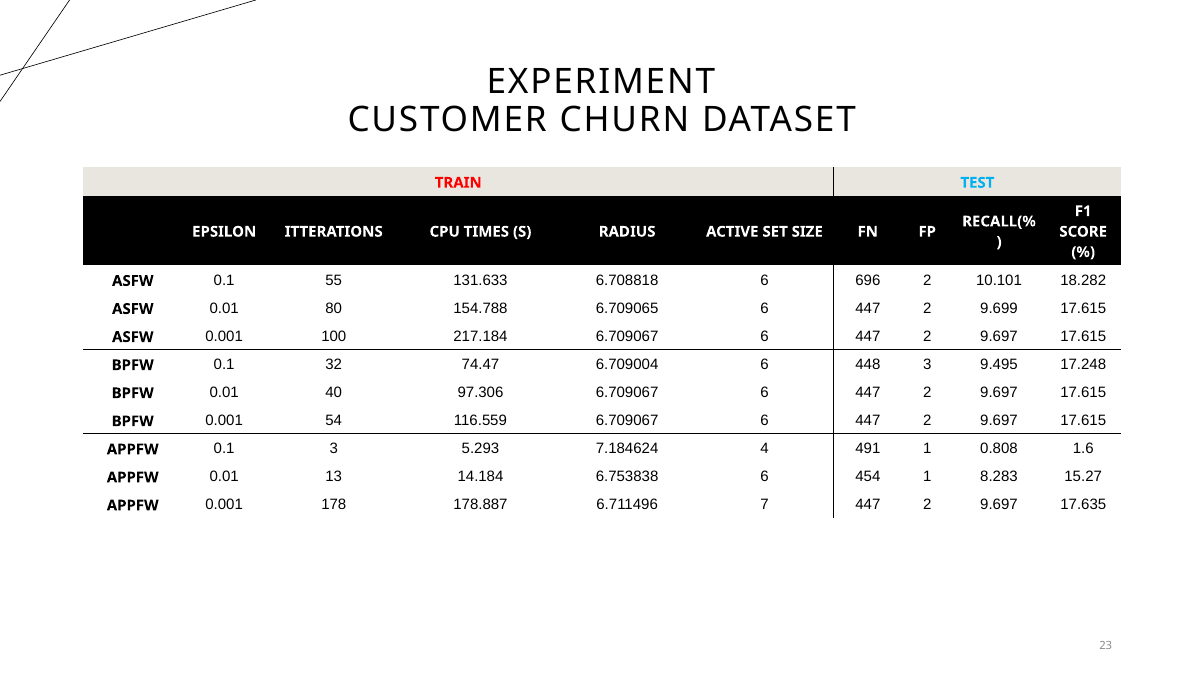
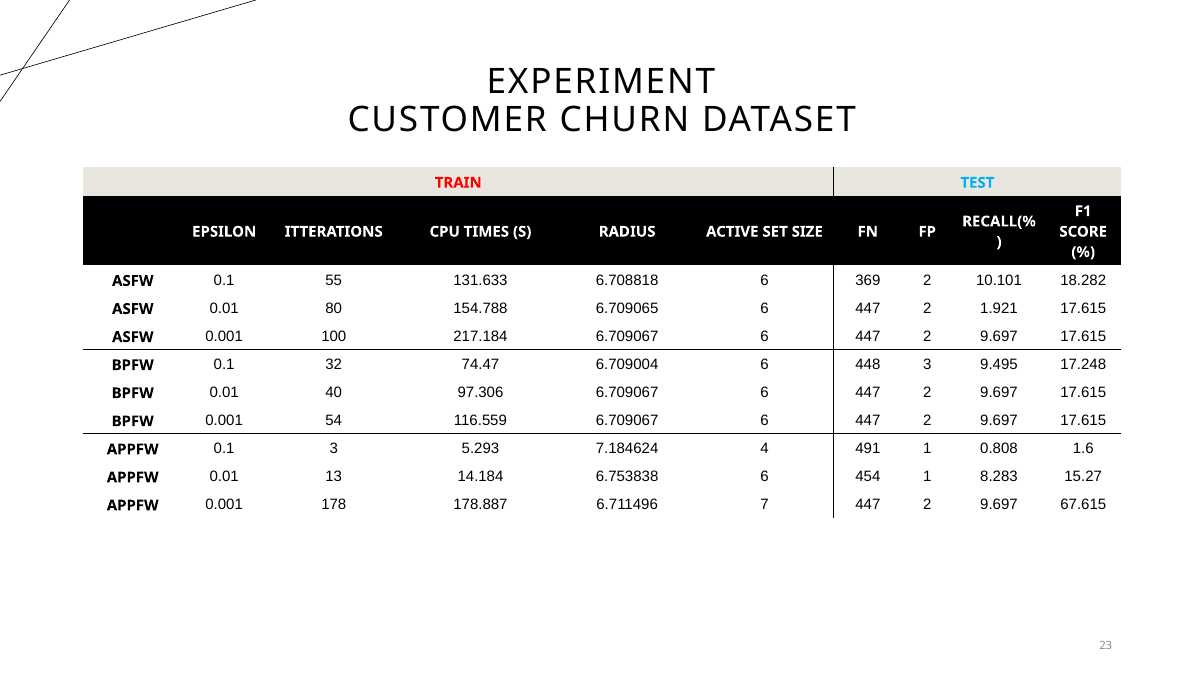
696: 696 -> 369 (868, 280)
9.699: 9.699 -> 1.921 (999, 308)
17.635: 17.635 -> 67.615 (1083, 505)
